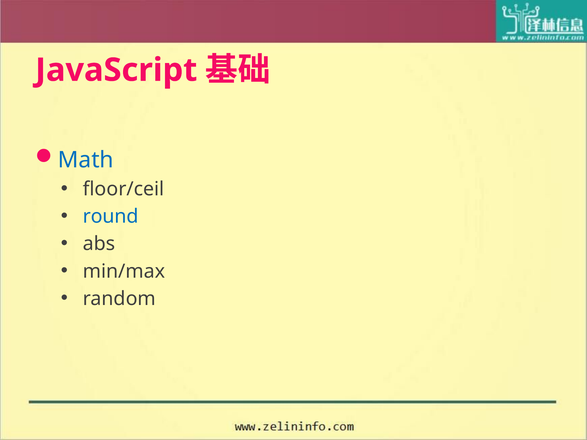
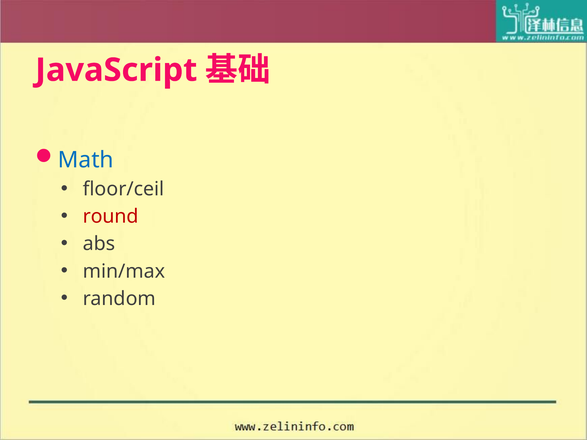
round colour: blue -> red (111, 217)
